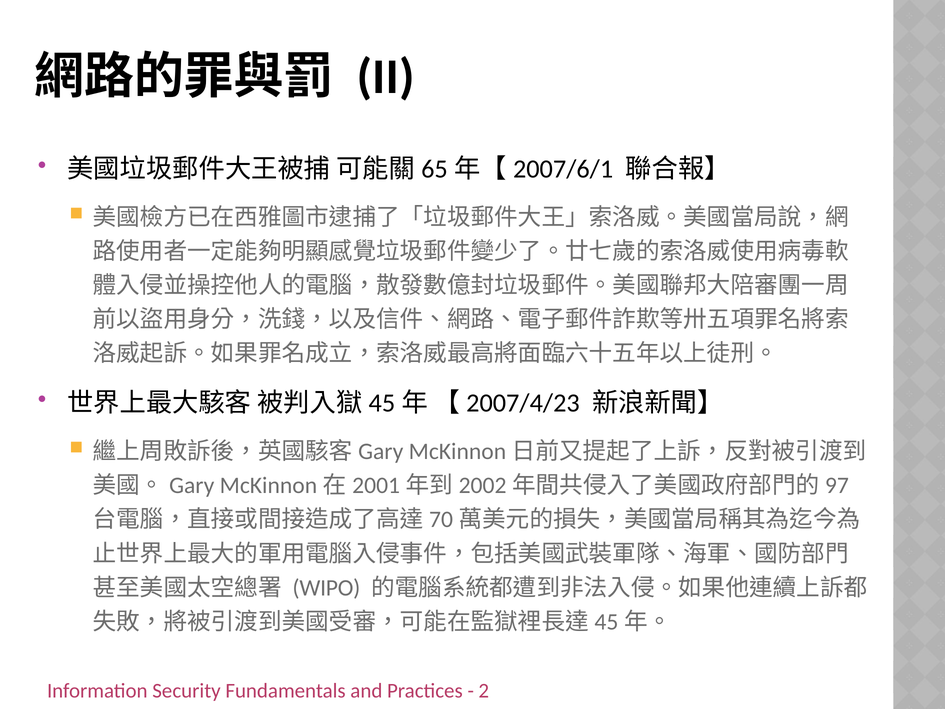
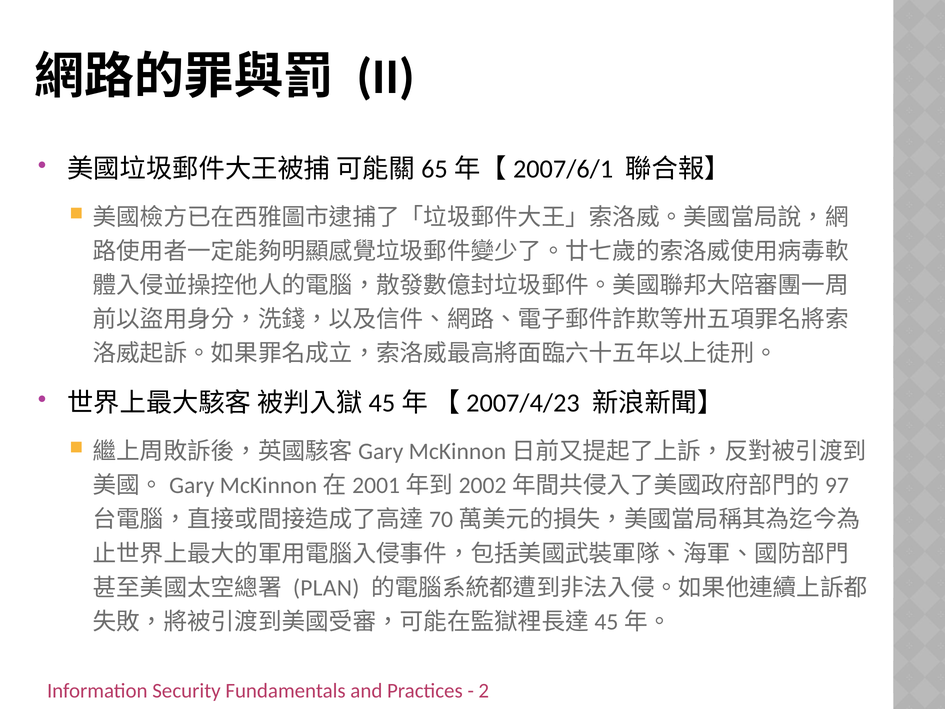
WIPO: WIPO -> PLAN (326, 588)
